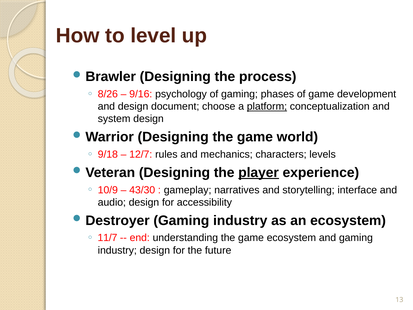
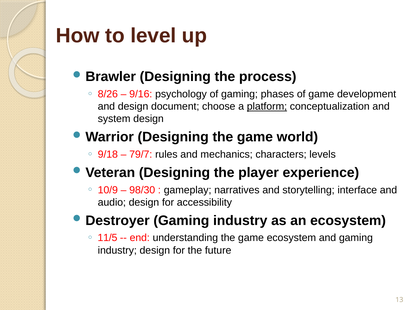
12/7: 12/7 -> 79/7 (141, 154)
player underline: present -> none (259, 172)
43/30: 43/30 -> 98/30 (142, 190)
11/7: 11/7 -> 11/5 (108, 238)
